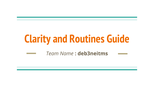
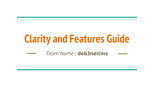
Routines: Routines -> Features (87, 39)
